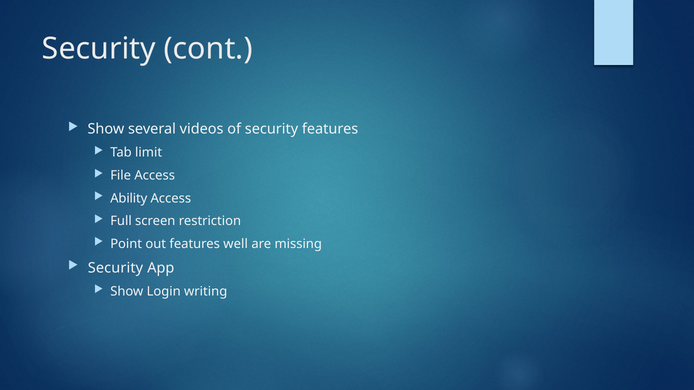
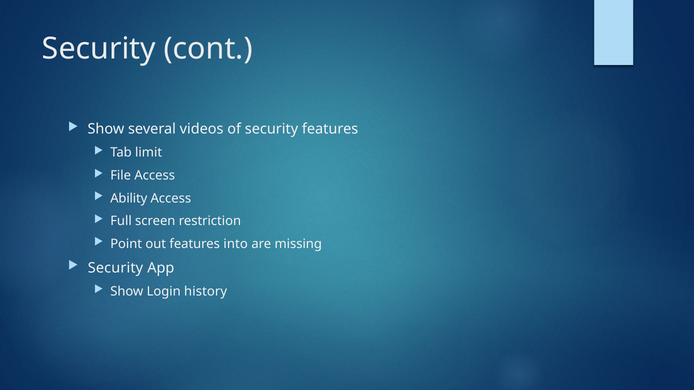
well: well -> into (236, 244)
writing: writing -> history (206, 292)
